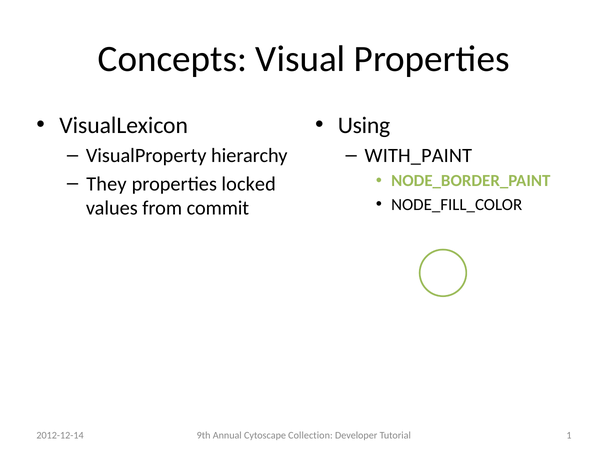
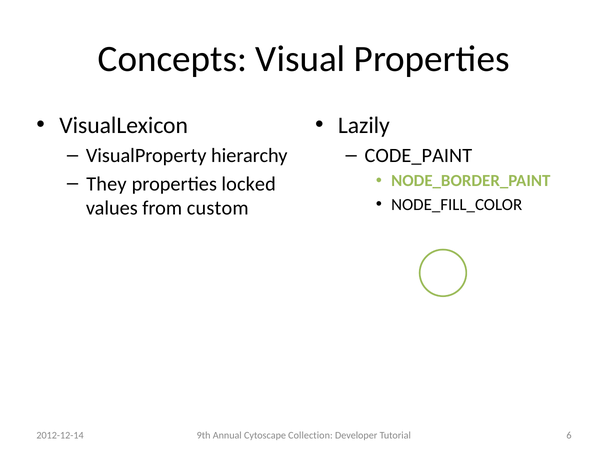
Using: Using -> Lazily (364, 125)
WITH_PAINT: WITH_PAINT -> CODE_PAINT (418, 155)
commit: commit -> custom (218, 208)
1: 1 -> 6 (569, 435)
